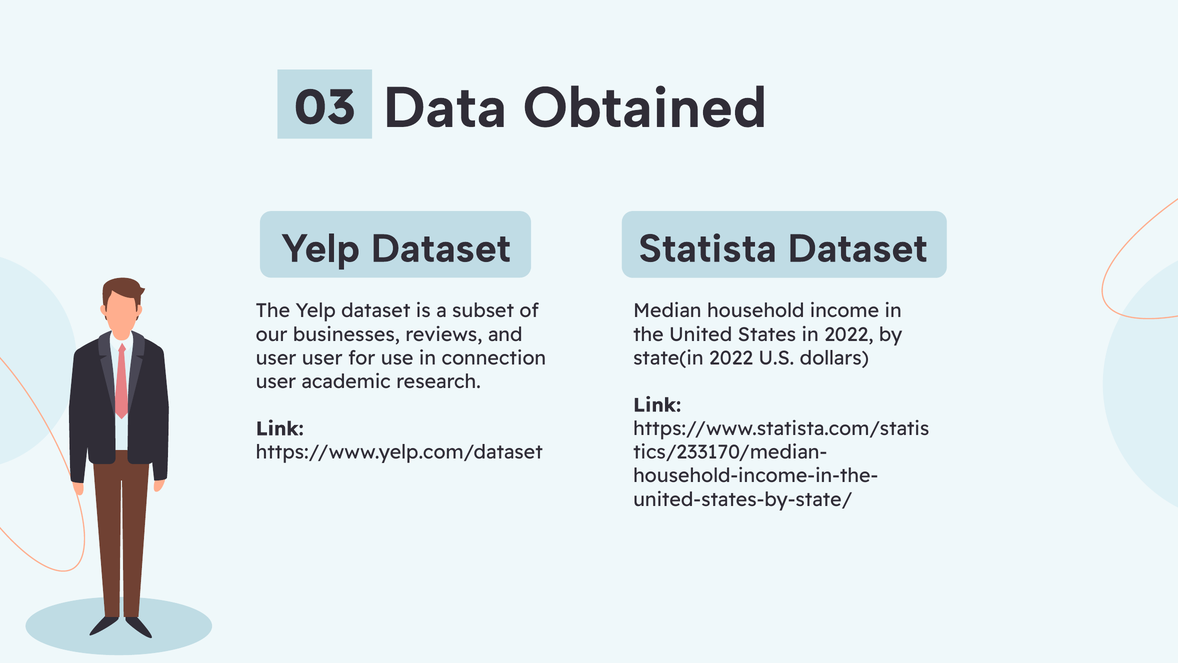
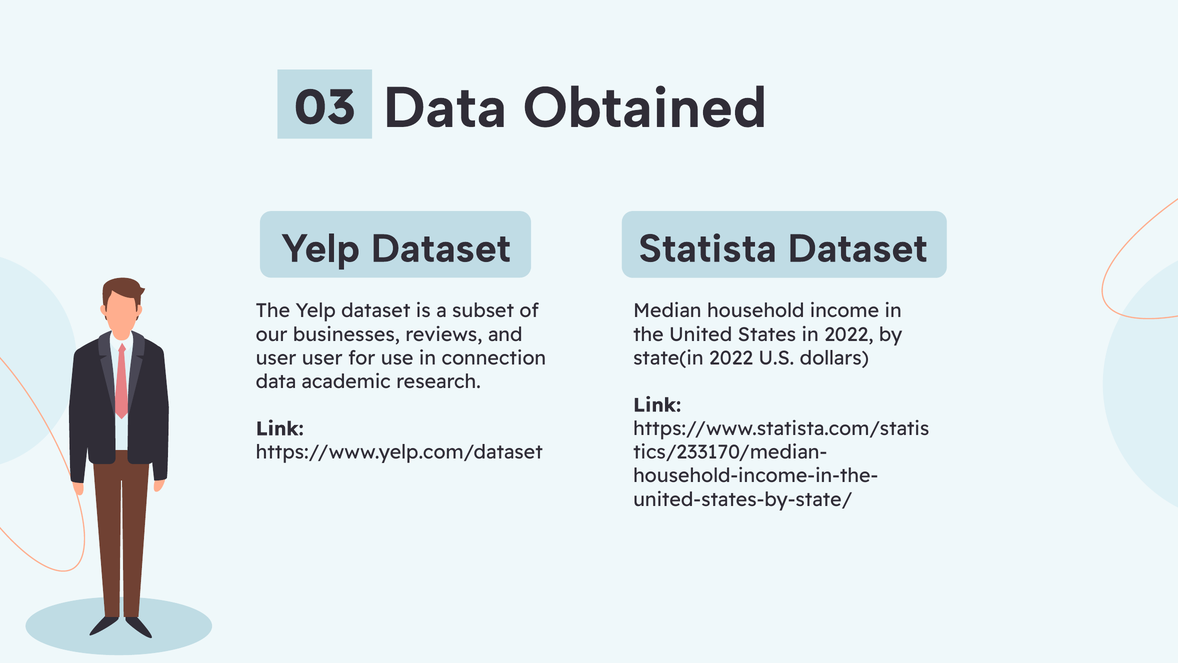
user: user -> data (276, 381)
